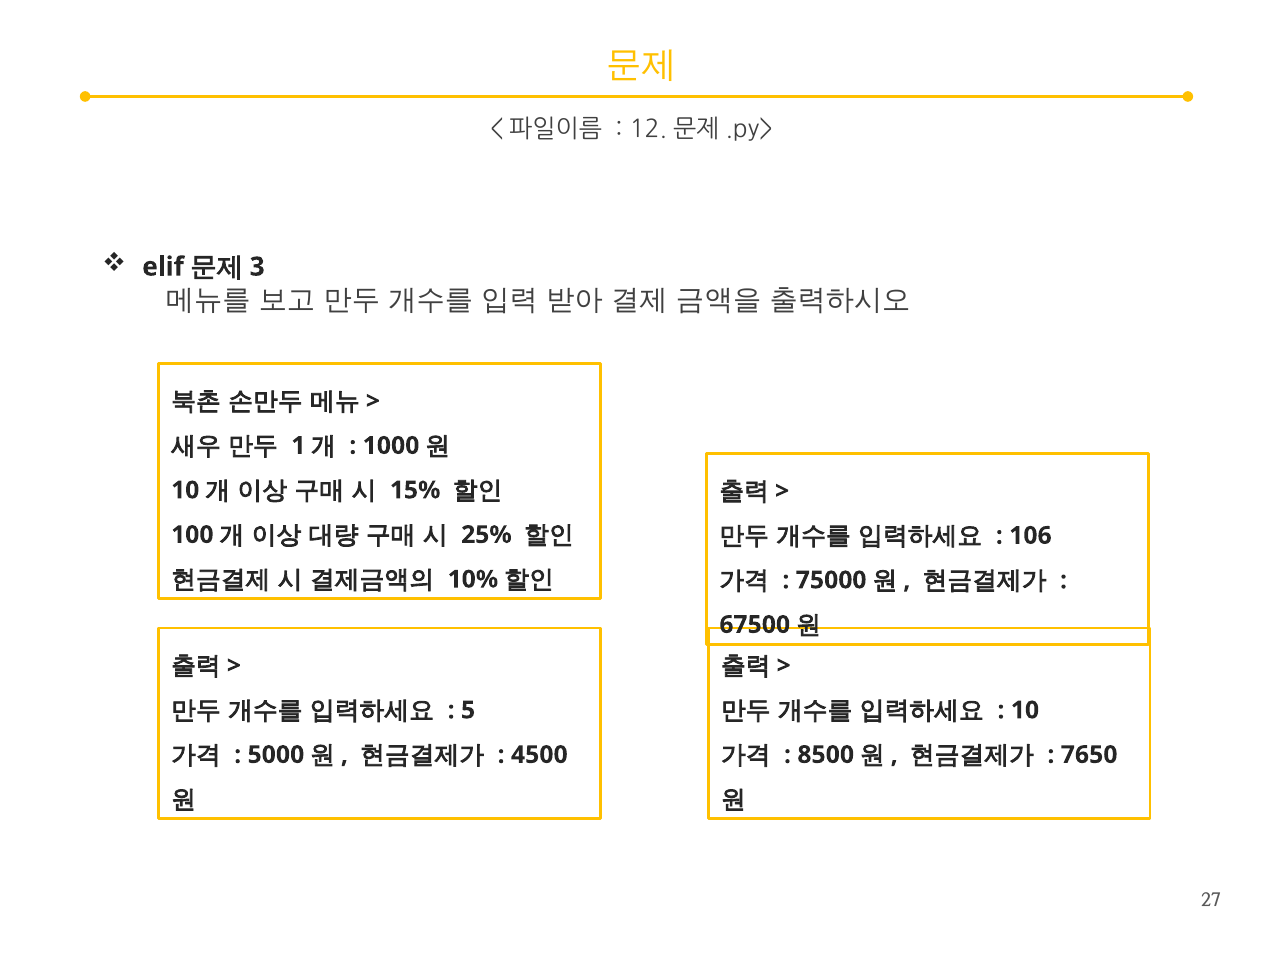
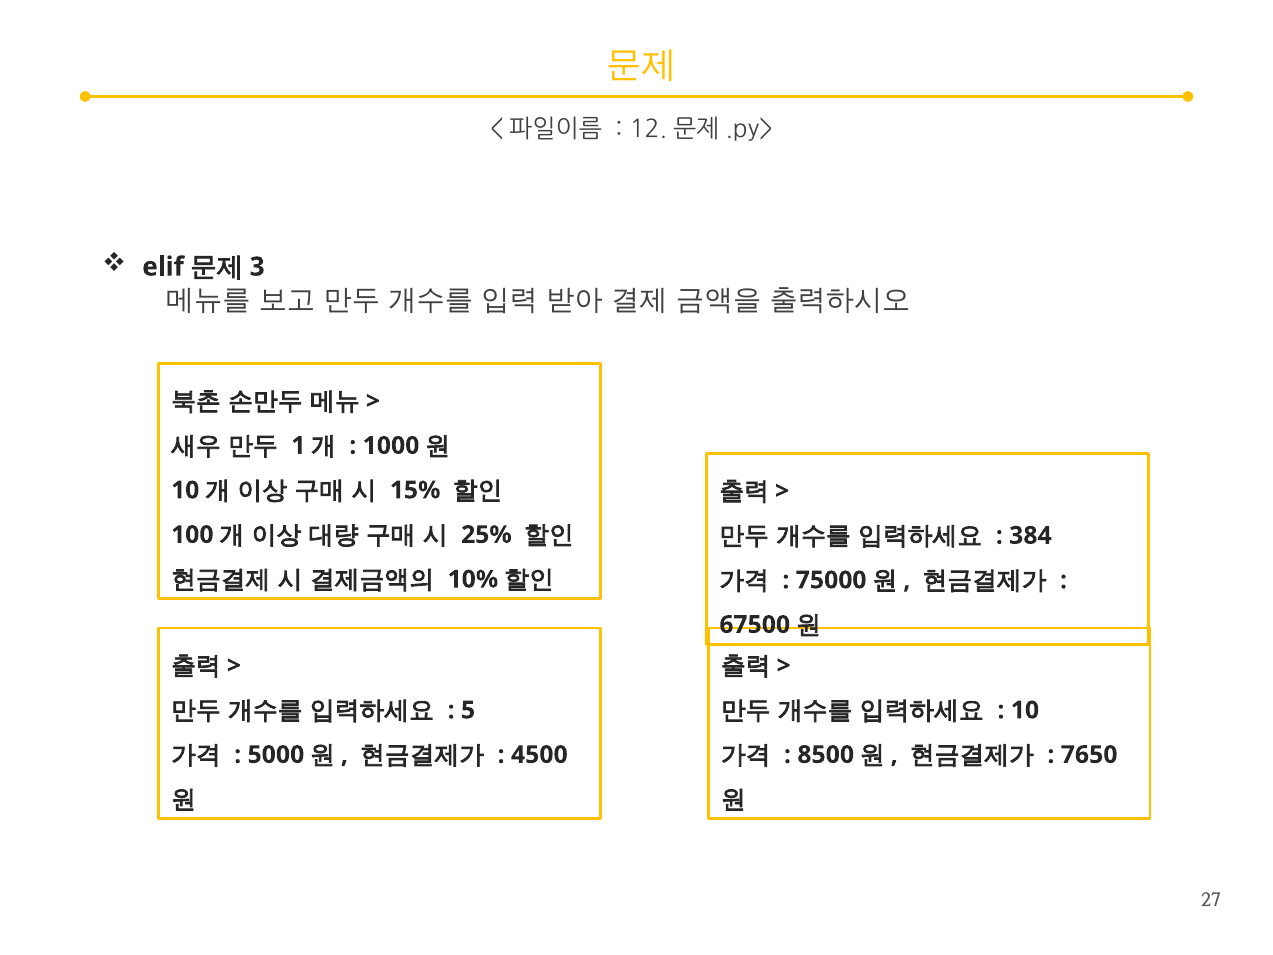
106: 106 -> 384 (1030, 535)
